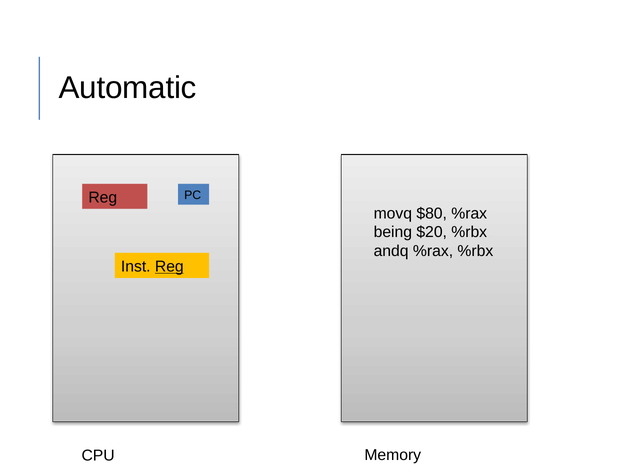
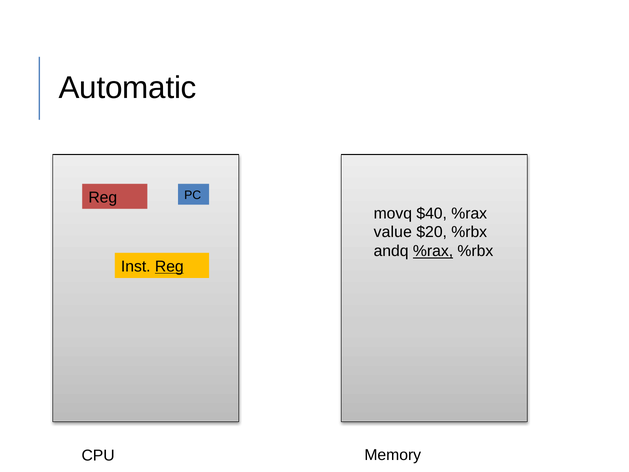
$80: $80 -> $40 (432, 213)
being: being -> value (393, 232)
%rax underline: none -> present (433, 251)
